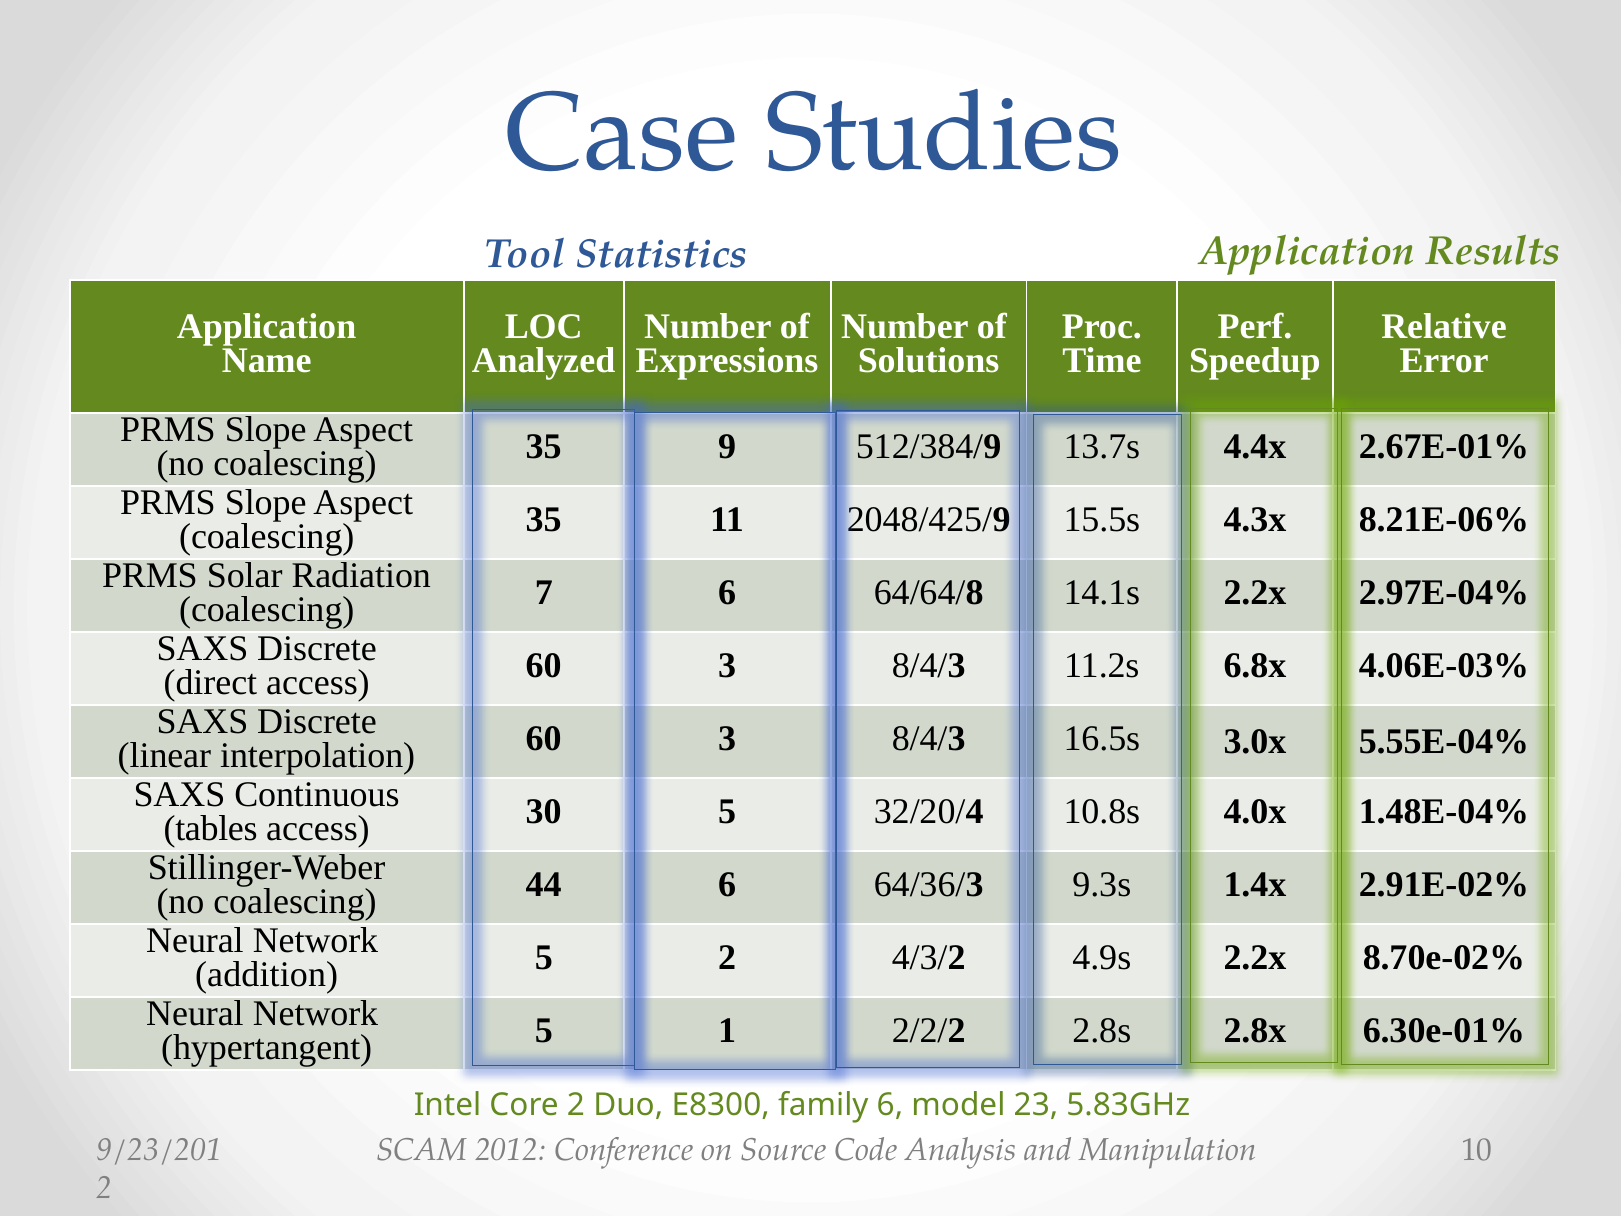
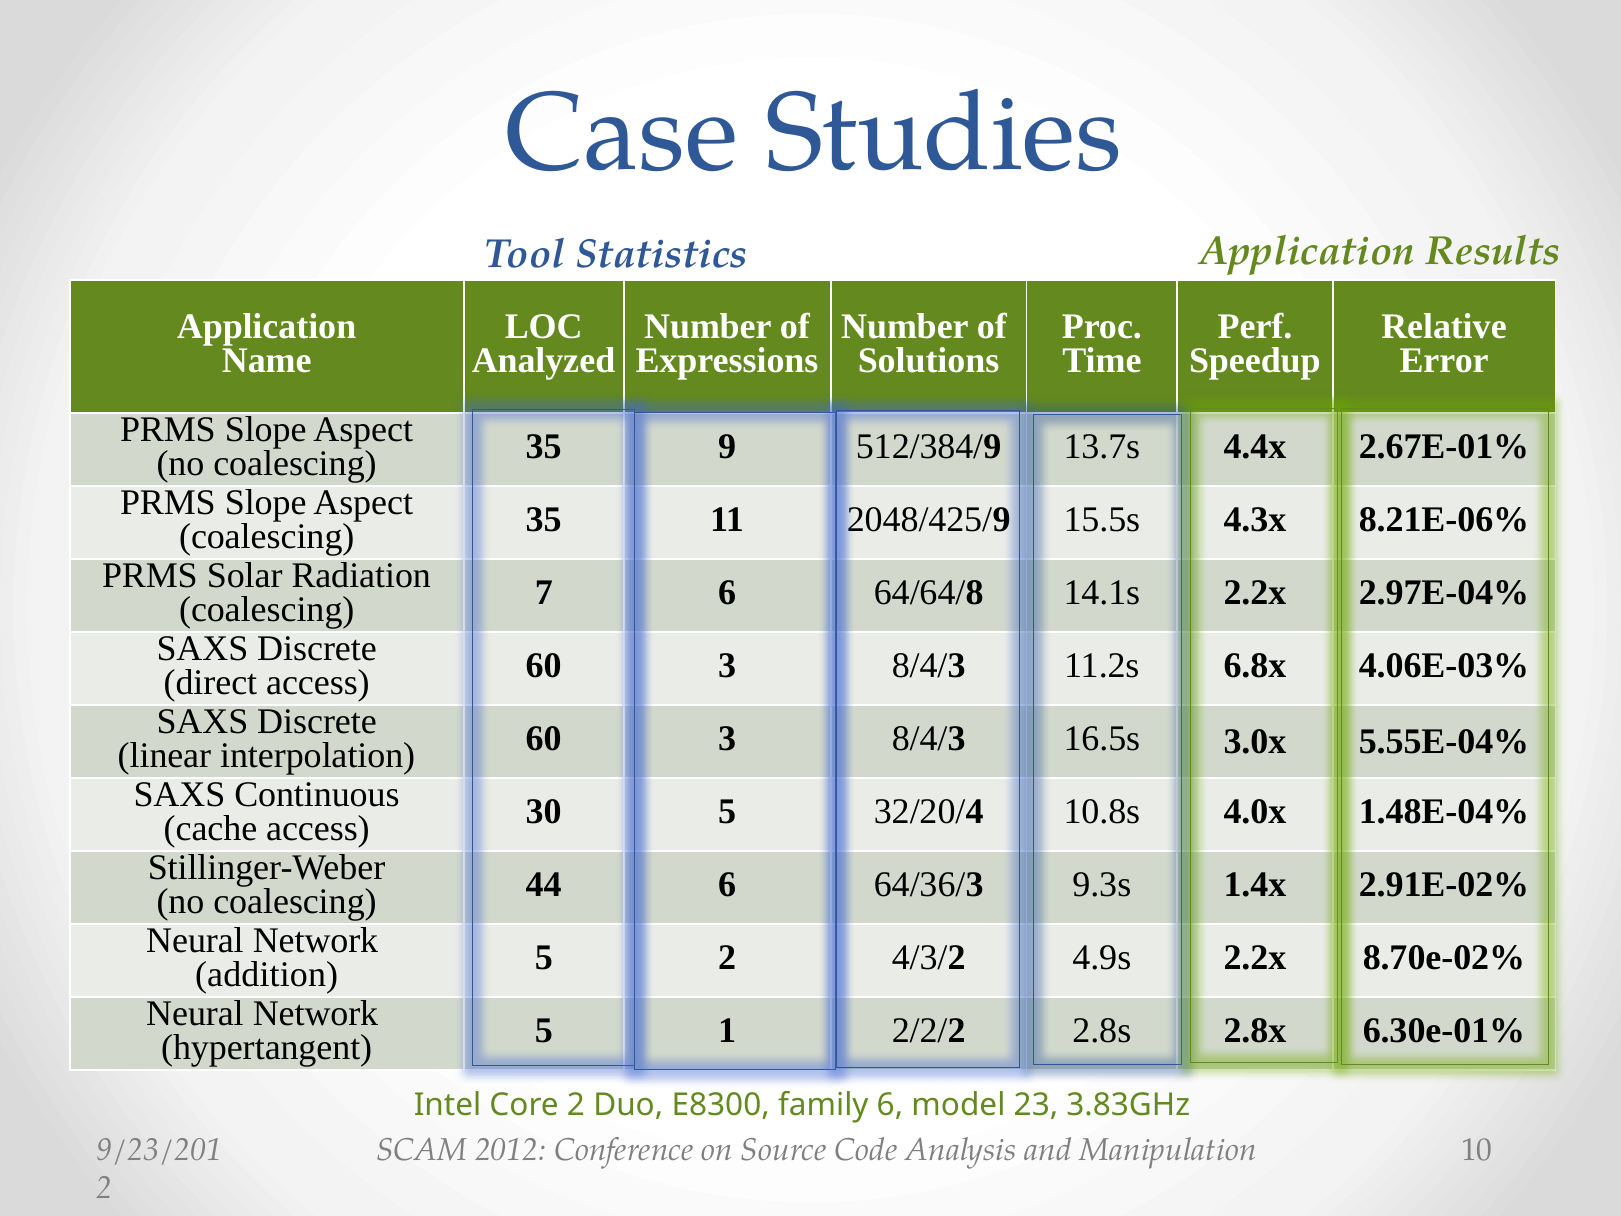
tables: tables -> cache (210, 828)
5.83GHz: 5.83GHz -> 3.83GHz (1128, 1105)
